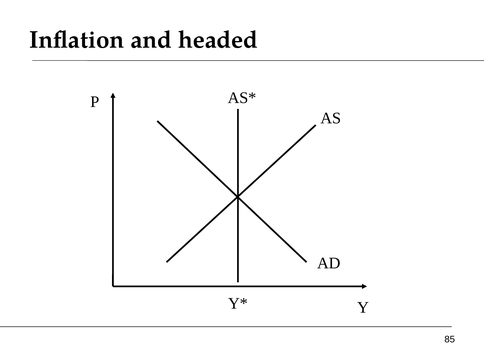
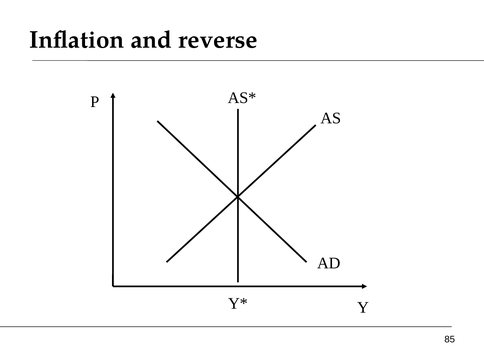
headed: headed -> reverse (218, 40)
